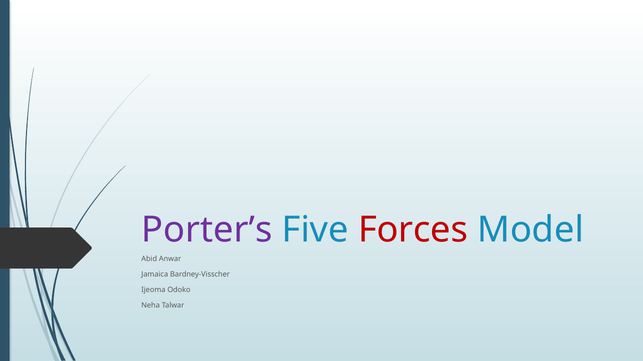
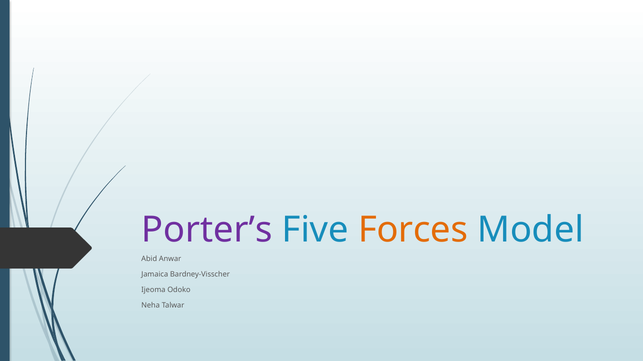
Forces colour: red -> orange (413, 230)
